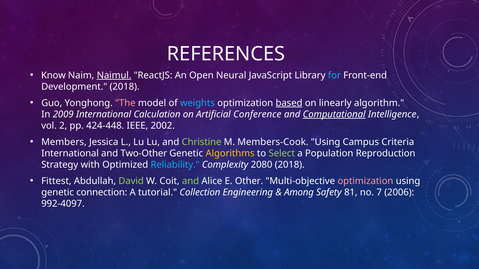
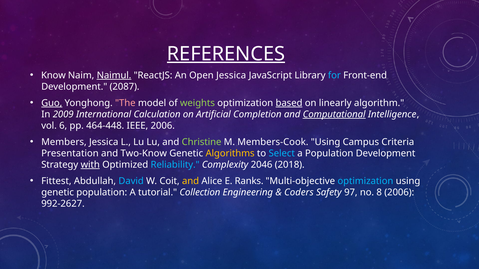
REFERENCES underline: none -> present (226, 54)
Open Neural: Neural -> Jessica (231, 75)
Development 2018: 2018 -> 2087 (125, 87)
Guo underline: none -> present (52, 103)
weights colour: light blue -> light green (197, 103)
Conference: Conference -> Completion (257, 114)
2: 2 -> 6 (63, 126)
424-448: 424-448 -> 464-448 (105, 126)
IEEE 2002: 2002 -> 2006 (163, 126)
International: International -> Presentation (70, 154)
Two-Other: Two-Other -> Two-Know (144, 154)
Select colour: light green -> light blue (282, 154)
Population Reproduction: Reproduction -> Development (386, 154)
with underline: none -> present (90, 165)
2080: 2080 -> 2046 (262, 165)
David colour: light green -> light blue (131, 181)
and colour: light green -> yellow (191, 181)
Other: Other -> Ranks (249, 181)
optimization colour: pink -> light blue (365, 181)
genetic connection: connection -> population (102, 193)
Among: Among -> Coders (299, 193)
81: 81 -> 97 (351, 193)
7: 7 -> 8 (379, 193)
992-4097: 992-4097 -> 992-2627 (63, 204)
